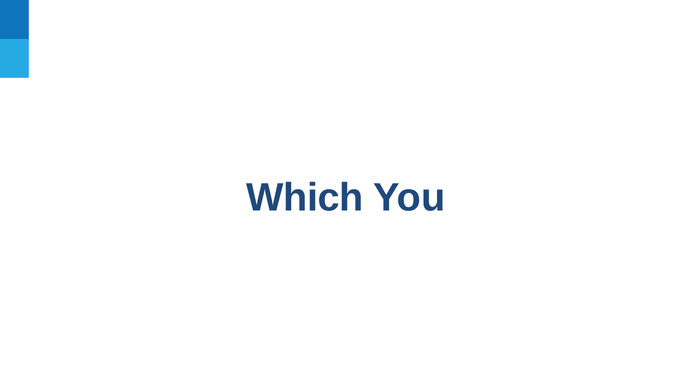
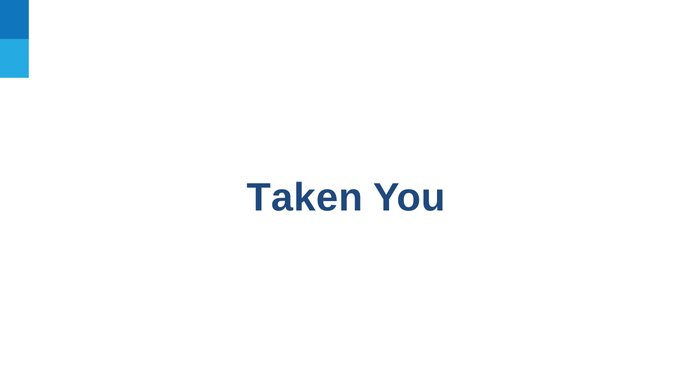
Which: Which -> Taken (305, 198)
